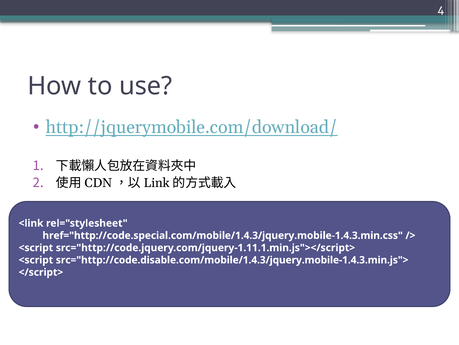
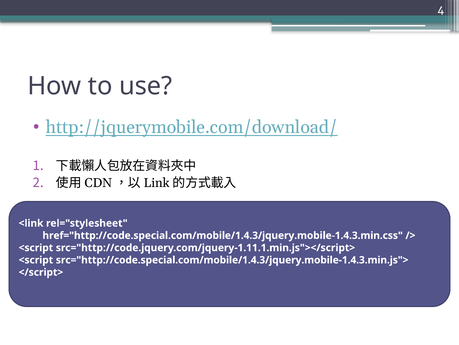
src="http://code.disable.com/mobile/1.4.3/jquery.mobile-1.4.3.min.js">: src="http://code.disable.com/mobile/1.4.3/jquery.mobile-1.4.3.min.js"> -> src="http://code.special.com/mobile/1.4.3/jquery.mobile-1.4.3.min.js"> (232, 259)
